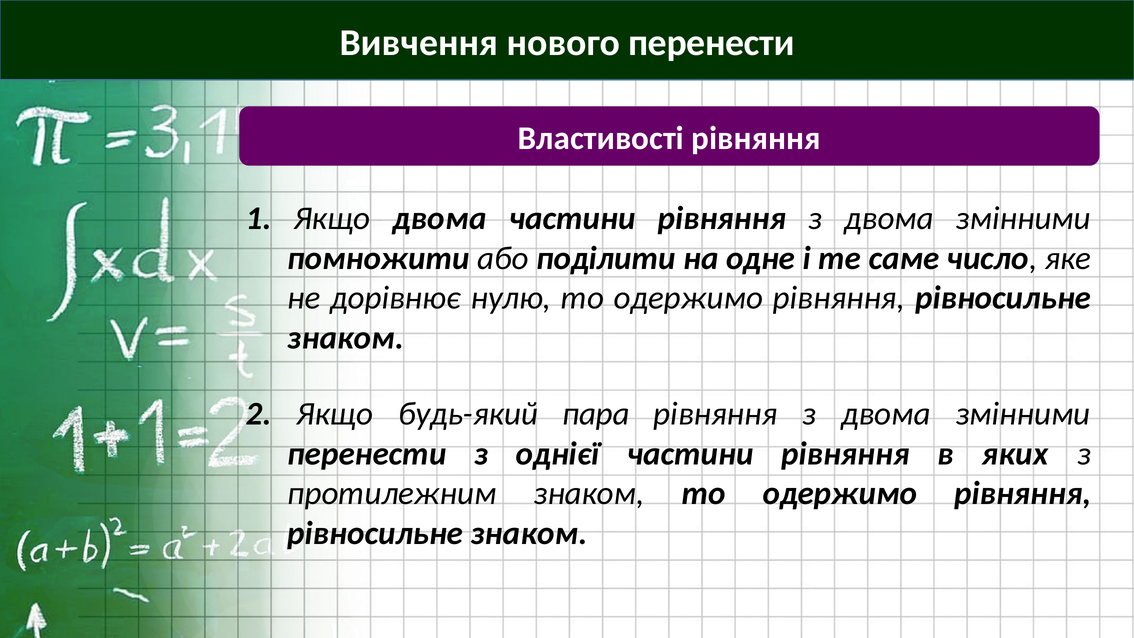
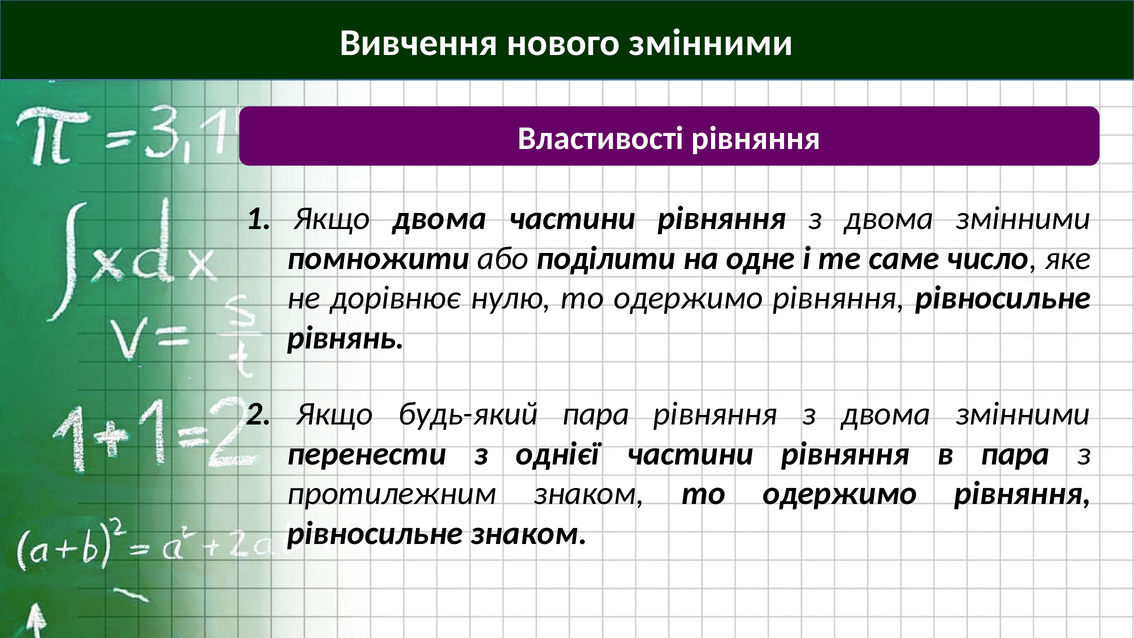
нового перенести: перенести -> змінними (711, 43)
знаком: знаком -> рівнянь (346, 338)
в яких: яких -> пара (1015, 454)
